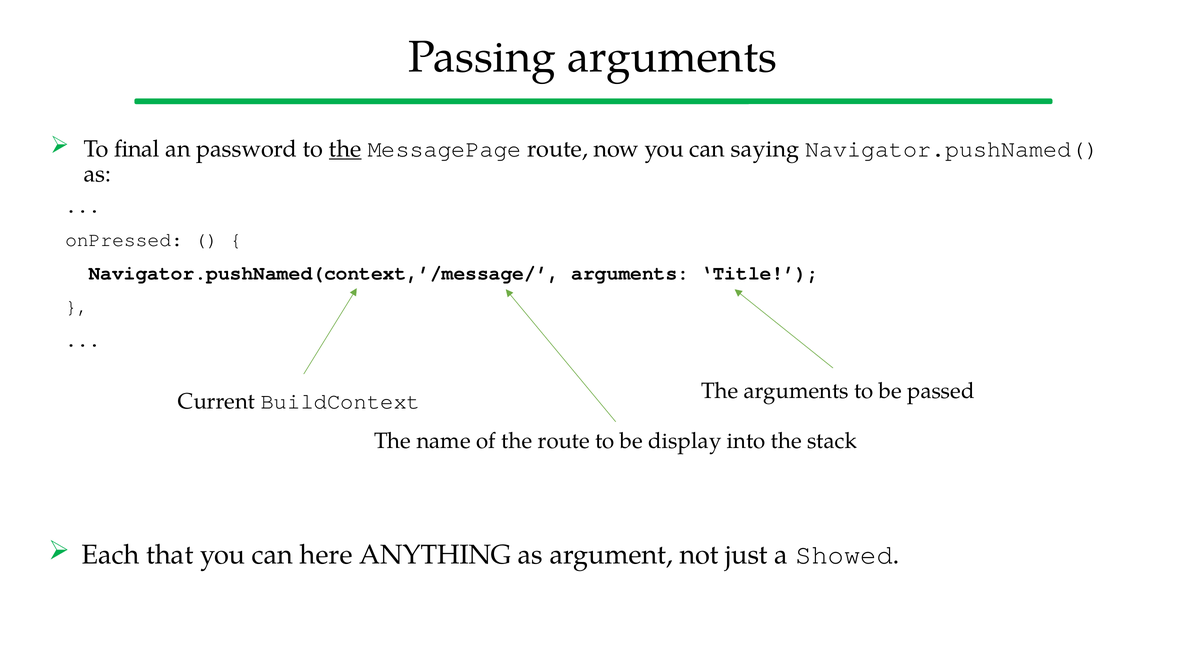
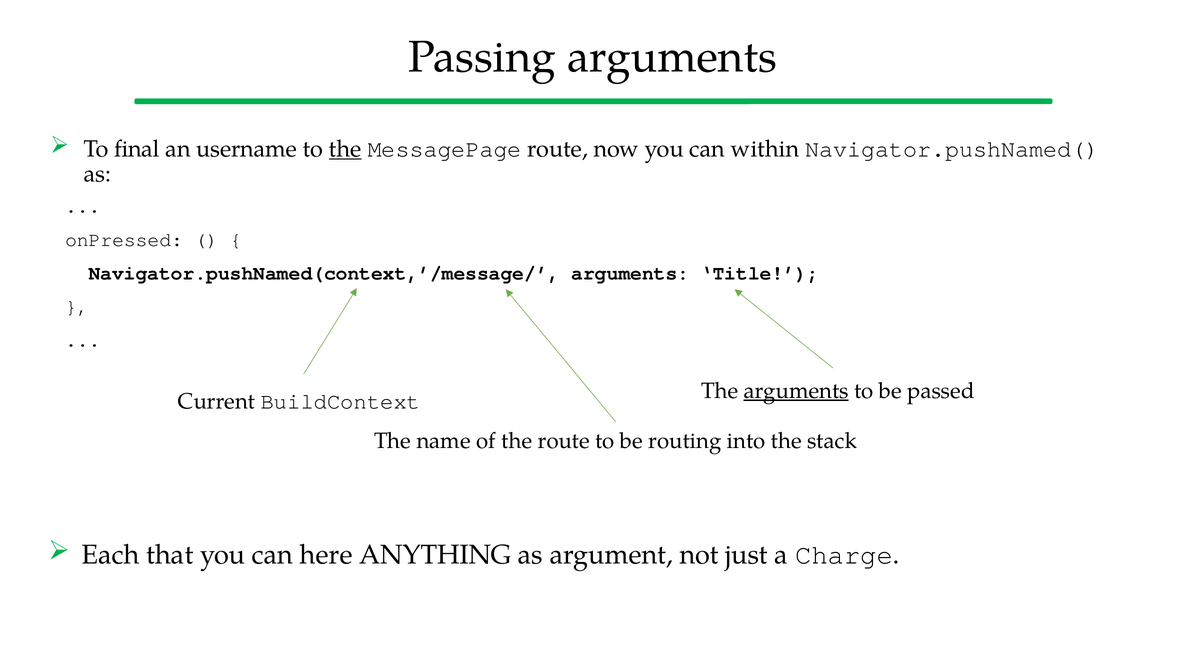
password: password -> username (247, 149)
saying: saying -> within (765, 149)
arguments underline: none -> present (796, 391)
display: display -> routing (685, 441)
Showed: Showed -> Charge (844, 555)
